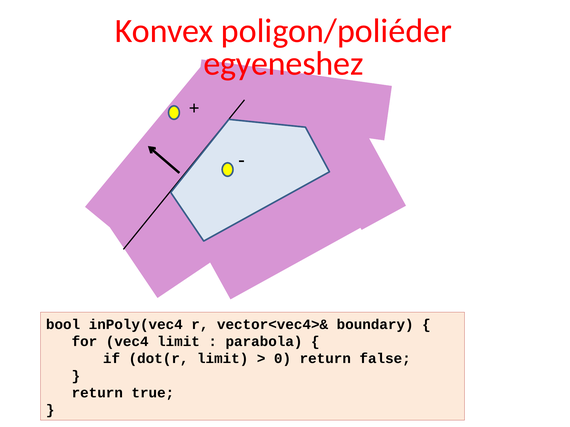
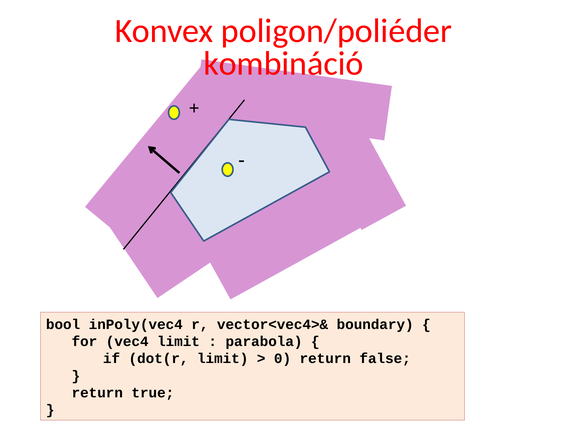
egyeneshez: egyeneshez -> kombináció (283, 64)
